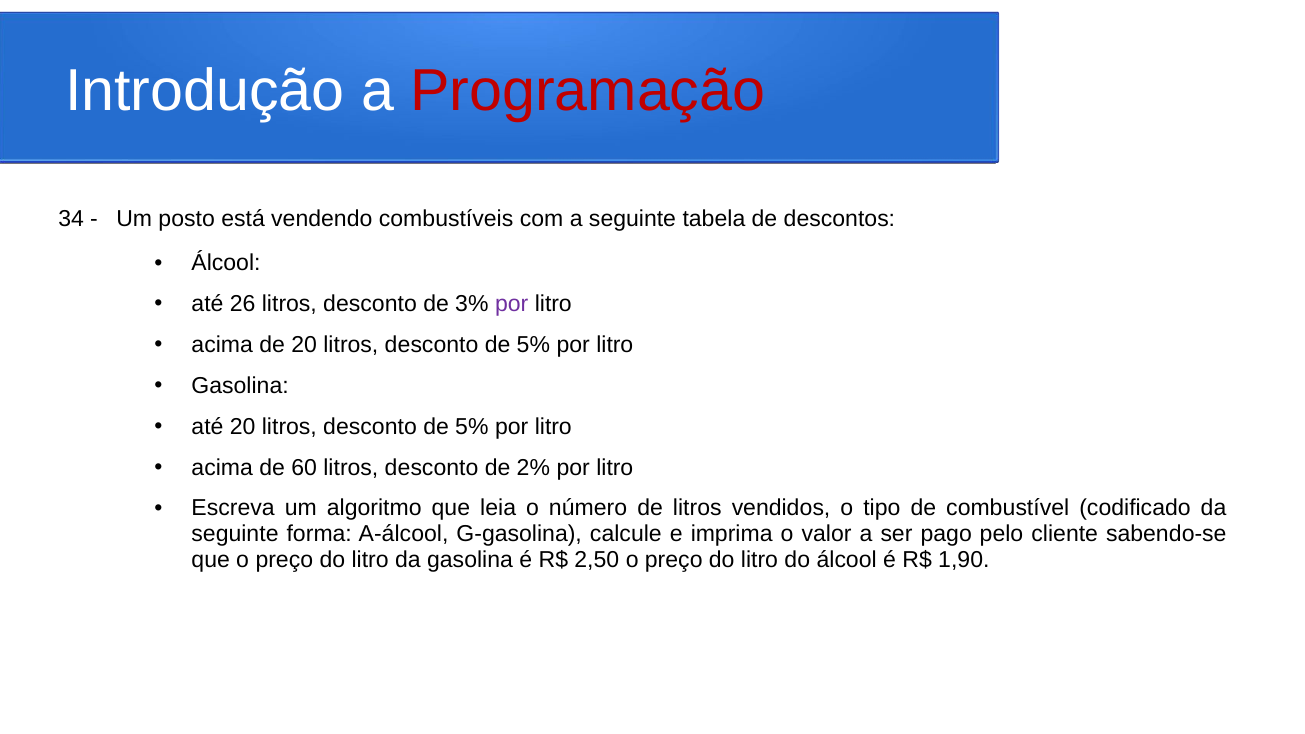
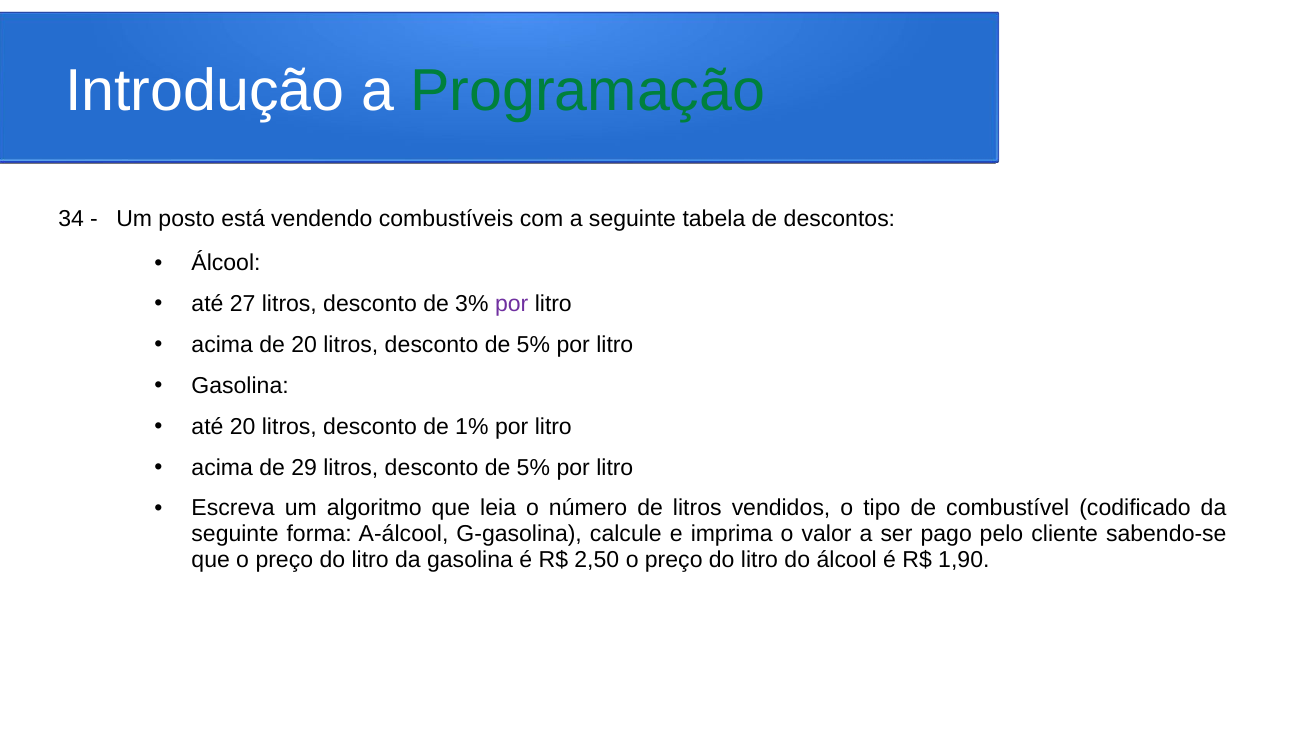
Programação colour: red -> green (588, 91)
26: 26 -> 27 (243, 304)
5%: 5% -> 1% (472, 427)
60: 60 -> 29 (304, 468)
2%: 2% -> 5% (533, 468)
